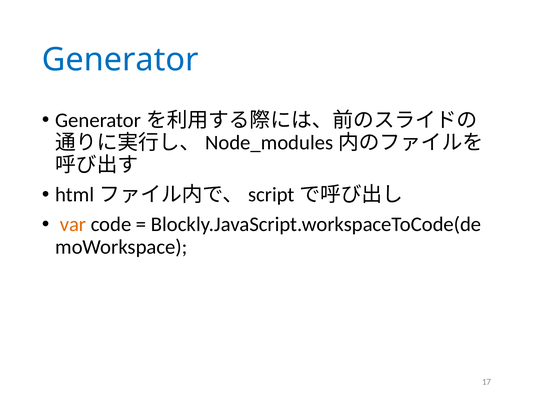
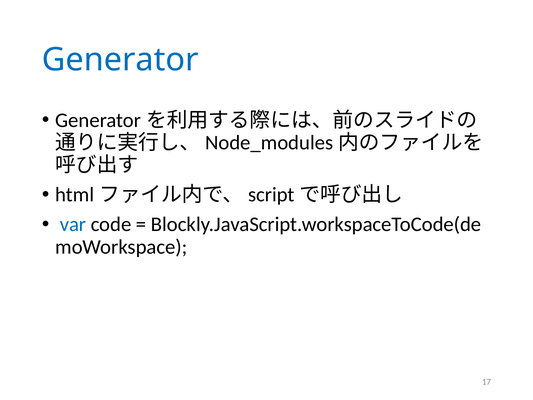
var colour: orange -> blue (73, 224)
